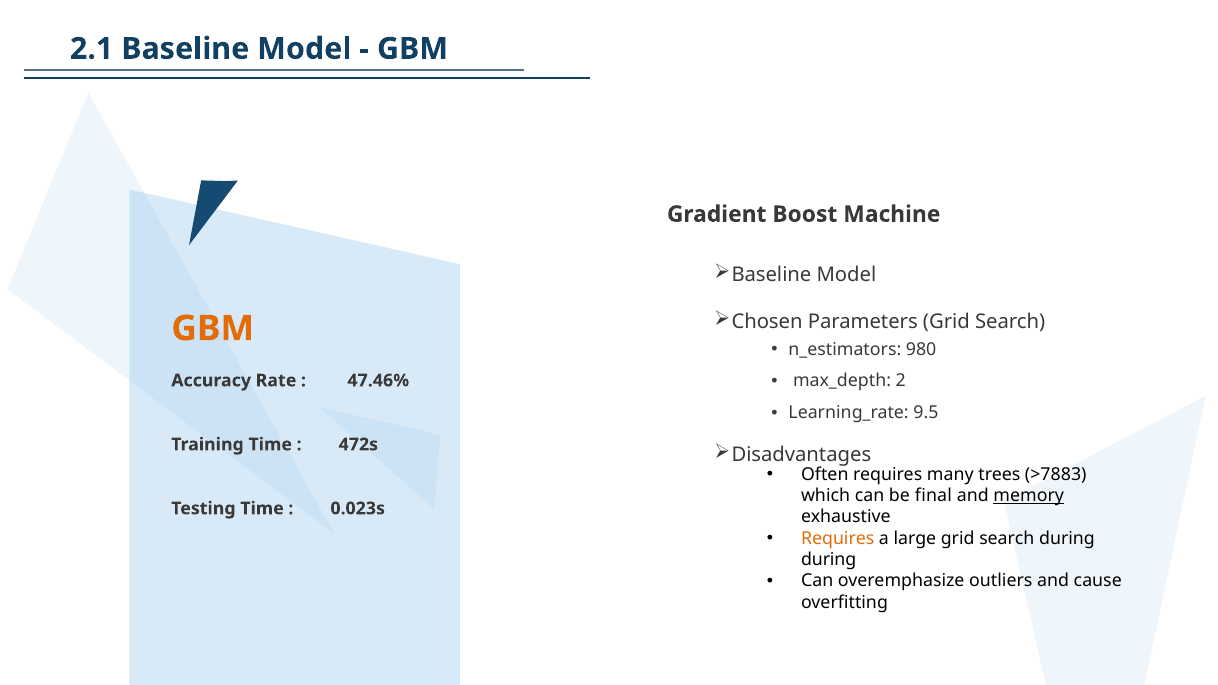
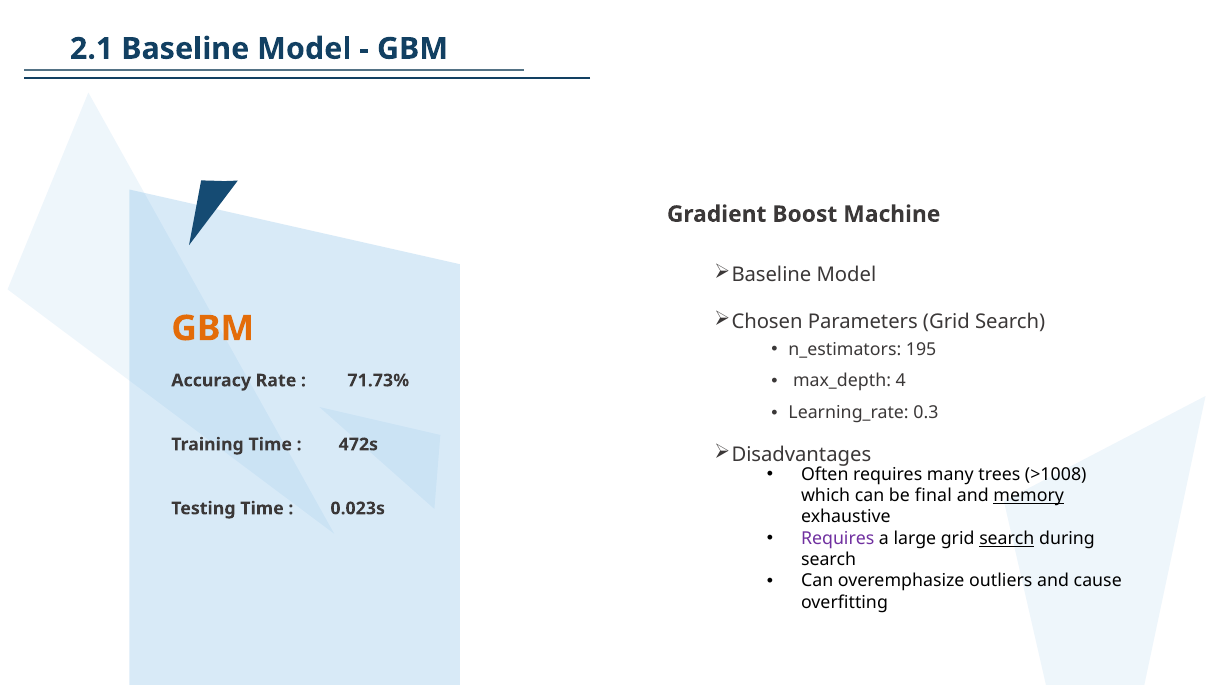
980: 980 -> 195 (921, 349)
2: 2 -> 4 (901, 381)
47.46%: 47.46% -> 71.73% (378, 381)
9.5: 9.5 -> 0.3 (926, 413)
>7883: >7883 -> >1008 (1056, 475)
Requires colour: orange -> purple (838, 539)
search underline: none -> present (1007, 539)
during: during -> search (829, 560)
